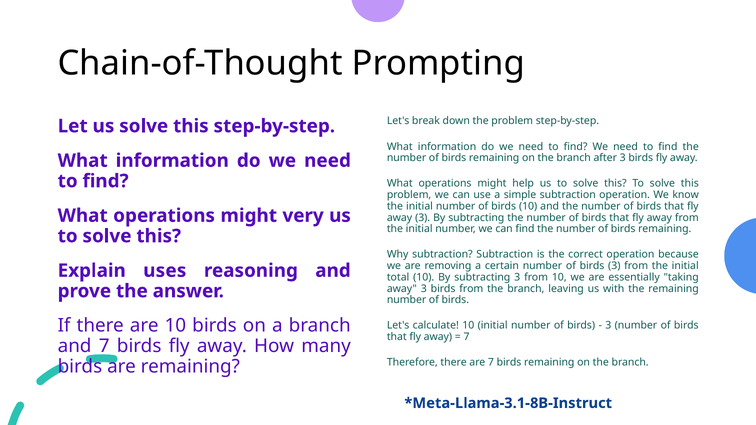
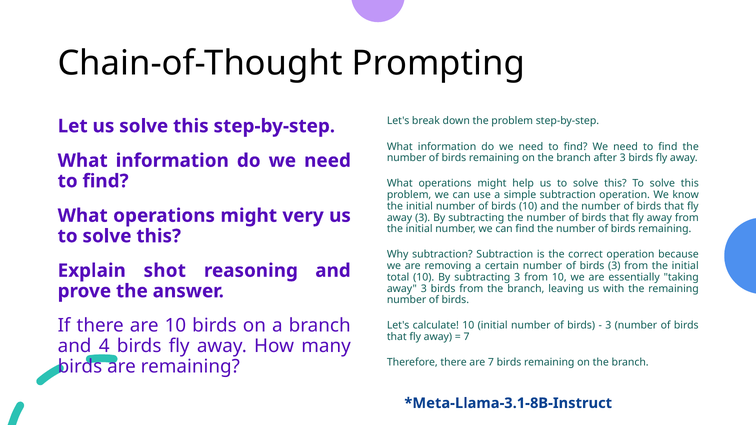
uses: uses -> shot (165, 271)
and 7: 7 -> 4 (104, 346)
